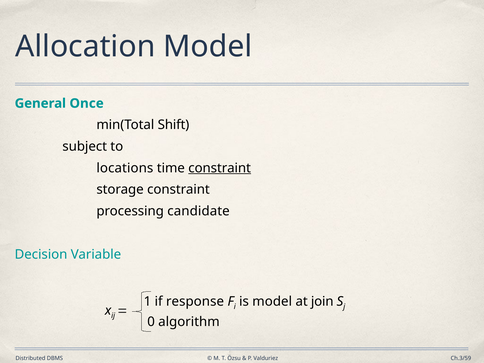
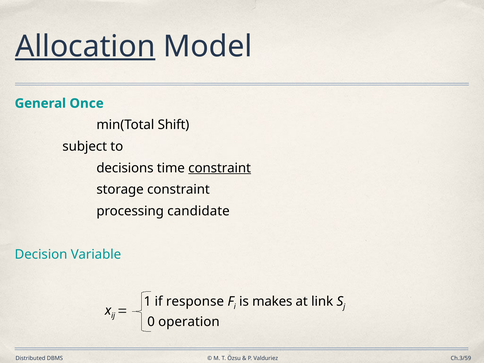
Allocation underline: none -> present (85, 46)
locations: locations -> decisions (125, 168)
is model: model -> makes (272, 301)
join: join -> link (322, 301)
algorithm: algorithm -> operation (189, 322)
